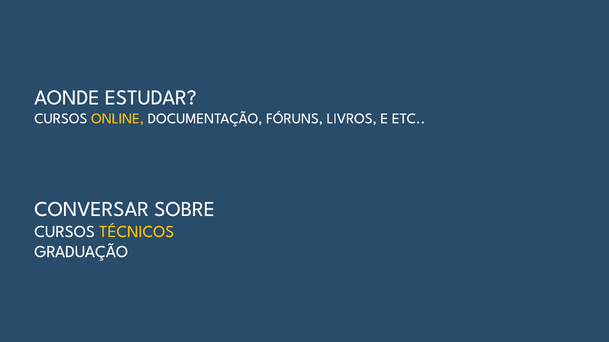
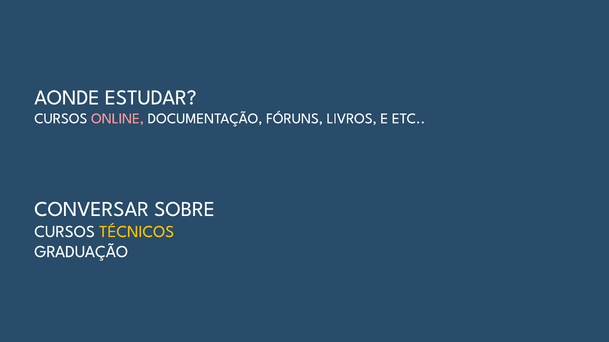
ONLINE colour: yellow -> pink (118, 119)
